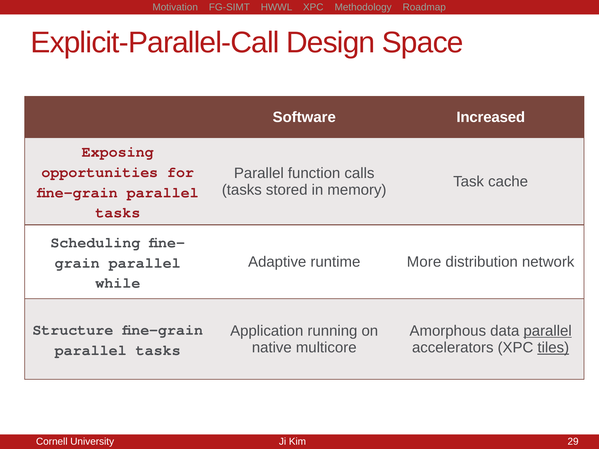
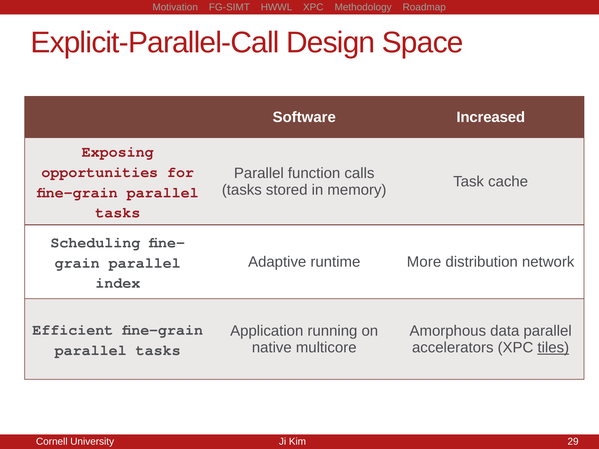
while: while -> index (118, 283)
Structure: Structure -> Efficient (73, 330)
parallel underline: present -> none (548, 331)
